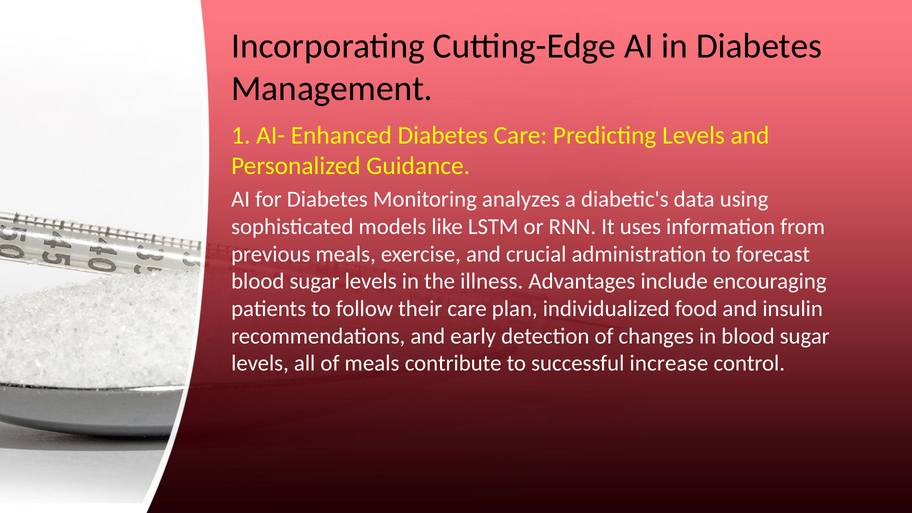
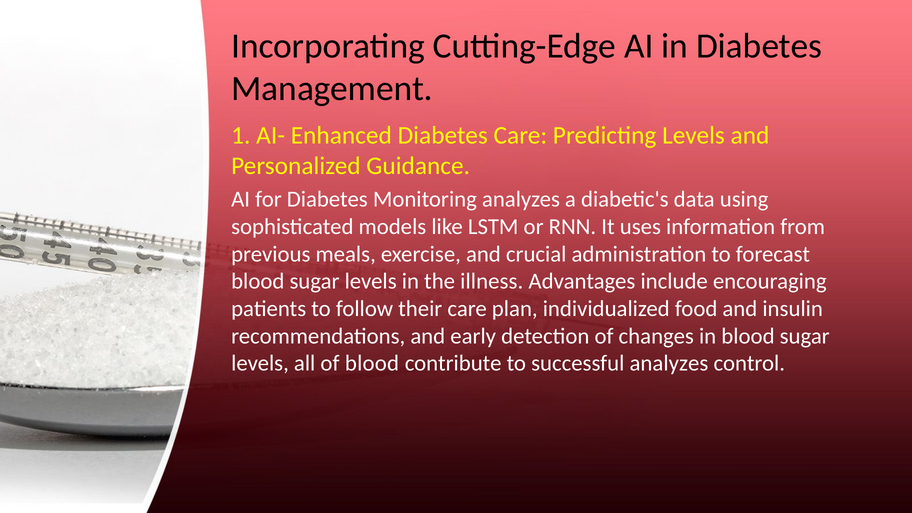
of meals: meals -> blood (372, 363)
successful increase: increase -> analyzes (669, 363)
